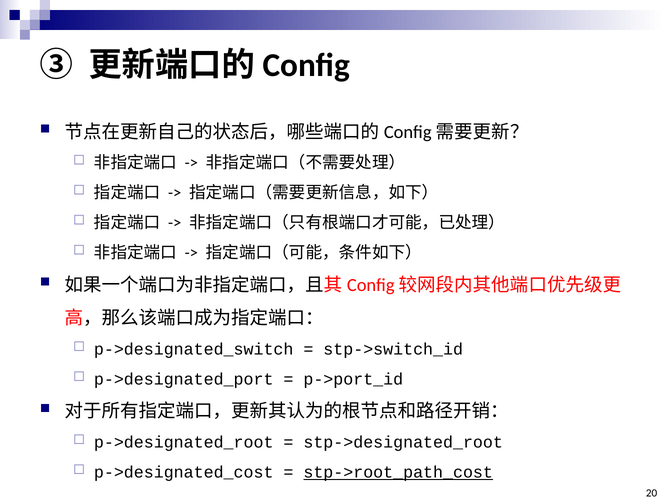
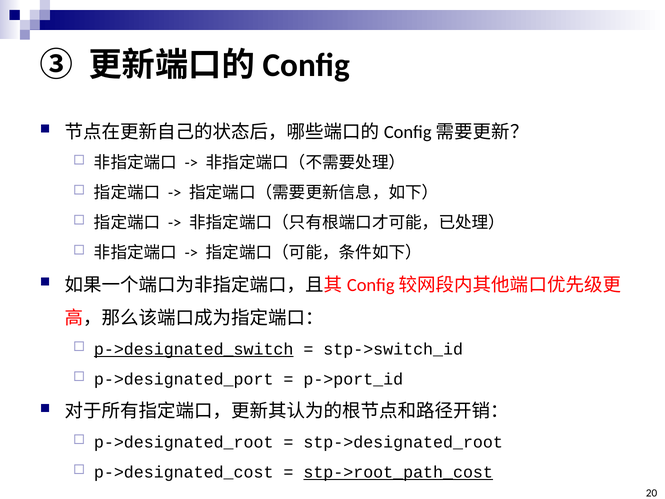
p->designated_switch underline: none -> present (194, 349)
